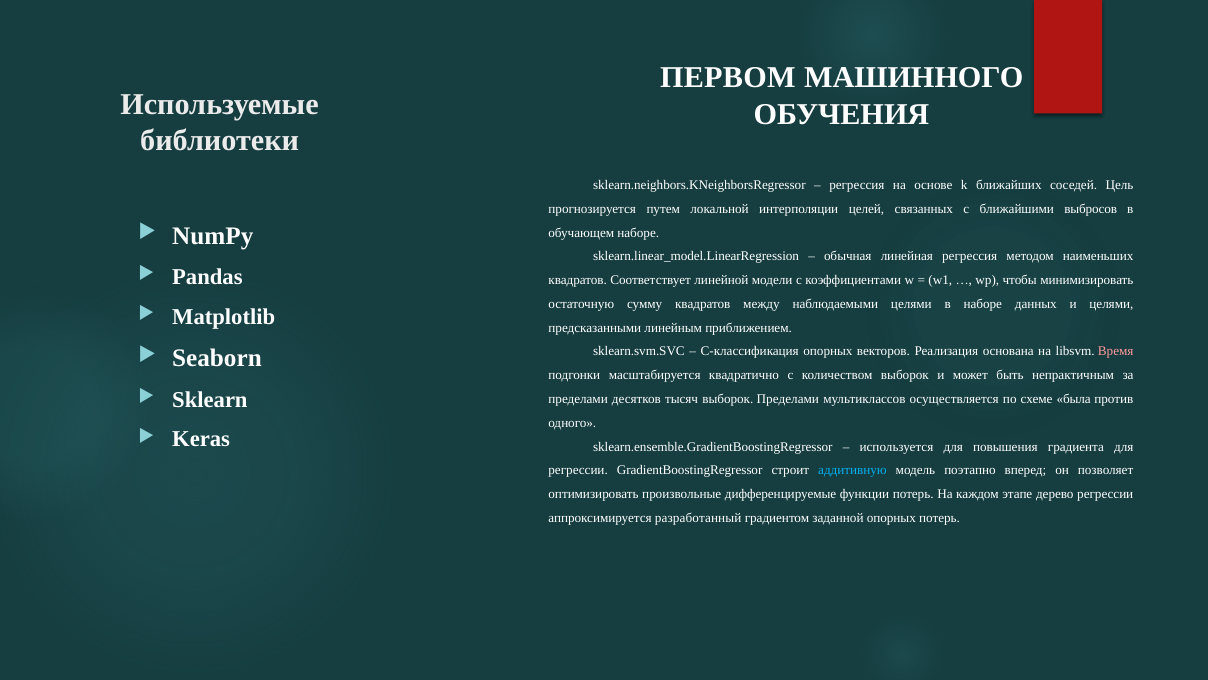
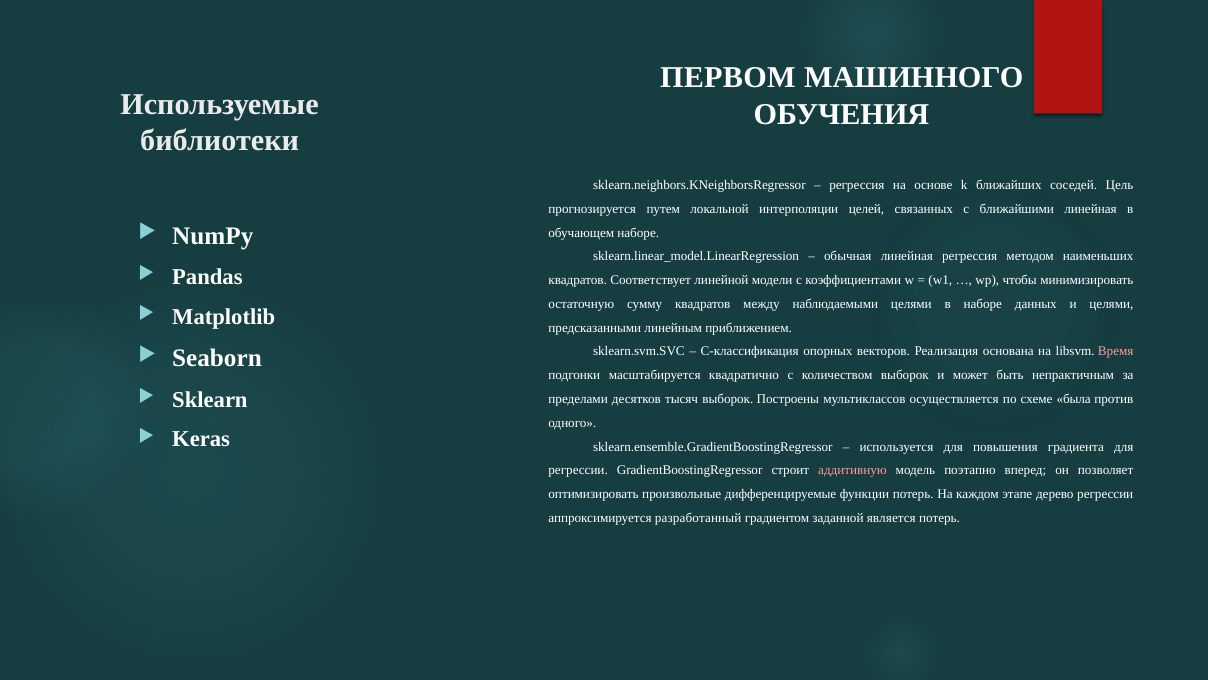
ближайшими выбросов: выбросов -> линейная (1091, 209)
выборок Пределами: Пределами -> Построены (788, 399)
аддитивную colour: light blue -> pink (852, 470)
заданной опорных: опорных -> является (891, 518)
